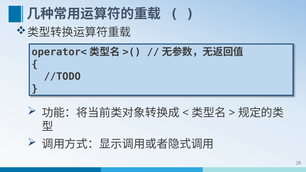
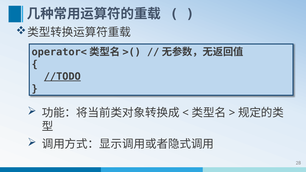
//TODO underline: none -> present (62, 77)
